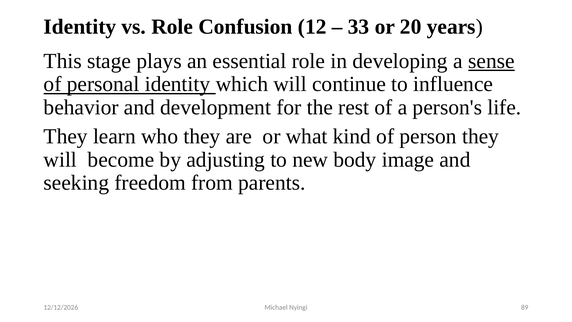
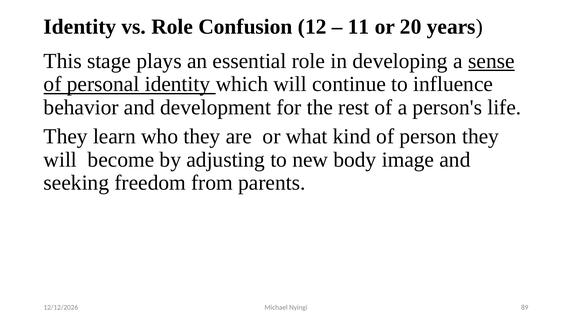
33: 33 -> 11 (359, 27)
